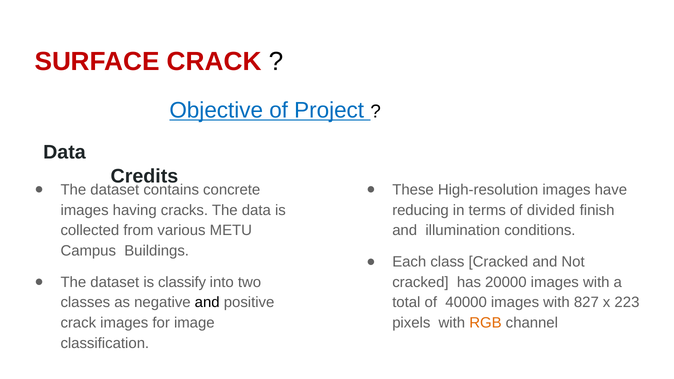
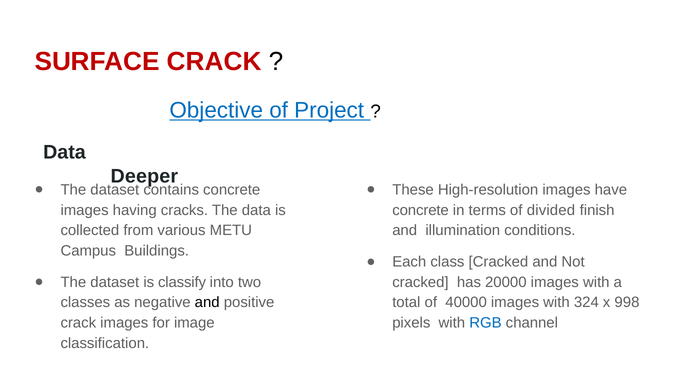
Credits: Credits -> Deeper (144, 176)
reducing: reducing -> concrete (421, 210)
827: 827 -> 324 (586, 303)
223: 223 -> 998 (627, 303)
RGB colour: orange -> blue (485, 323)
